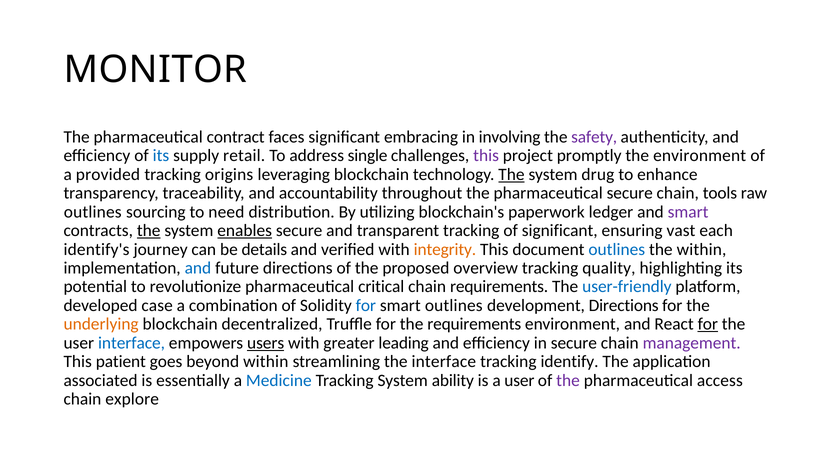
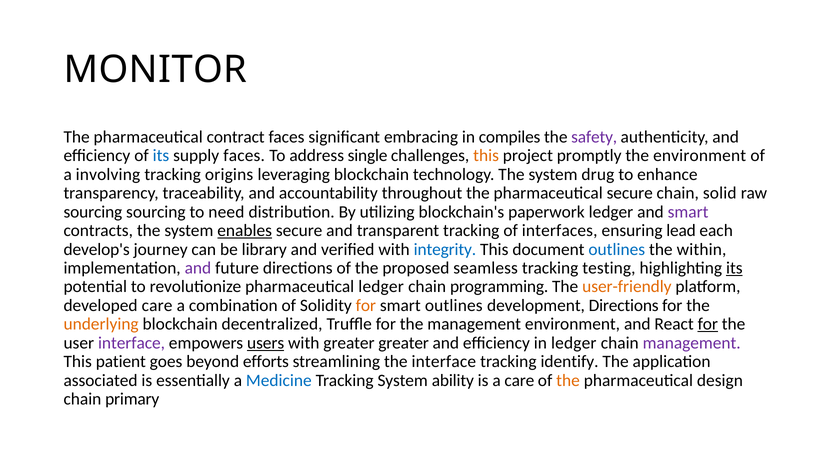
involving: involving -> compiles (510, 137)
supply retail: retail -> faces (244, 156)
this colour: purple -> orange (486, 156)
provided: provided -> involving (108, 175)
The underline: present -> none (511, 175)
tools: tools -> solid (720, 193)
outlines: outlines -> sourcing (93, 212)
the underline: present -> none (149, 231)
of significant: significant -> interfaces (560, 231)
vast: vast -> lead (681, 231)
identify's: identify's -> develop's (97, 250)
details: details -> library (264, 250)
integrity colour: orange -> blue (445, 250)
and colour: blue -> purple (198, 268)
overview: overview -> seamless (486, 268)
quality: quality -> testing (609, 268)
its underline: none -> present (734, 268)
pharmaceutical critical: critical -> ledger (381, 287)
chain requirements: requirements -> programming (499, 287)
user-friendly colour: blue -> orange (627, 287)
developed case: case -> care (157, 306)
for colour: blue -> orange (366, 306)
the requirements: requirements -> management (474, 325)
interface colour: blue -> purple (132, 343)
greater leading: leading -> greater (404, 343)
in secure: secure -> ledger (574, 343)
beyond within: within -> efforts (266, 362)
a user: user -> care (519, 381)
the colour: purple -> orange (568, 381)
access: access -> design (720, 381)
explore: explore -> primary (132, 400)
